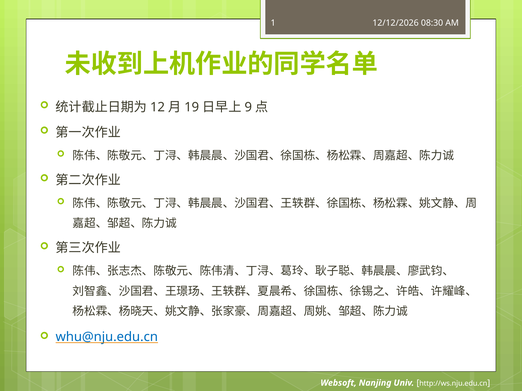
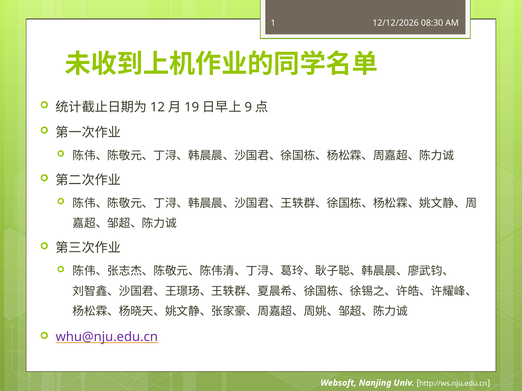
whu@nju.edu.cn colour: blue -> purple (107, 337)
